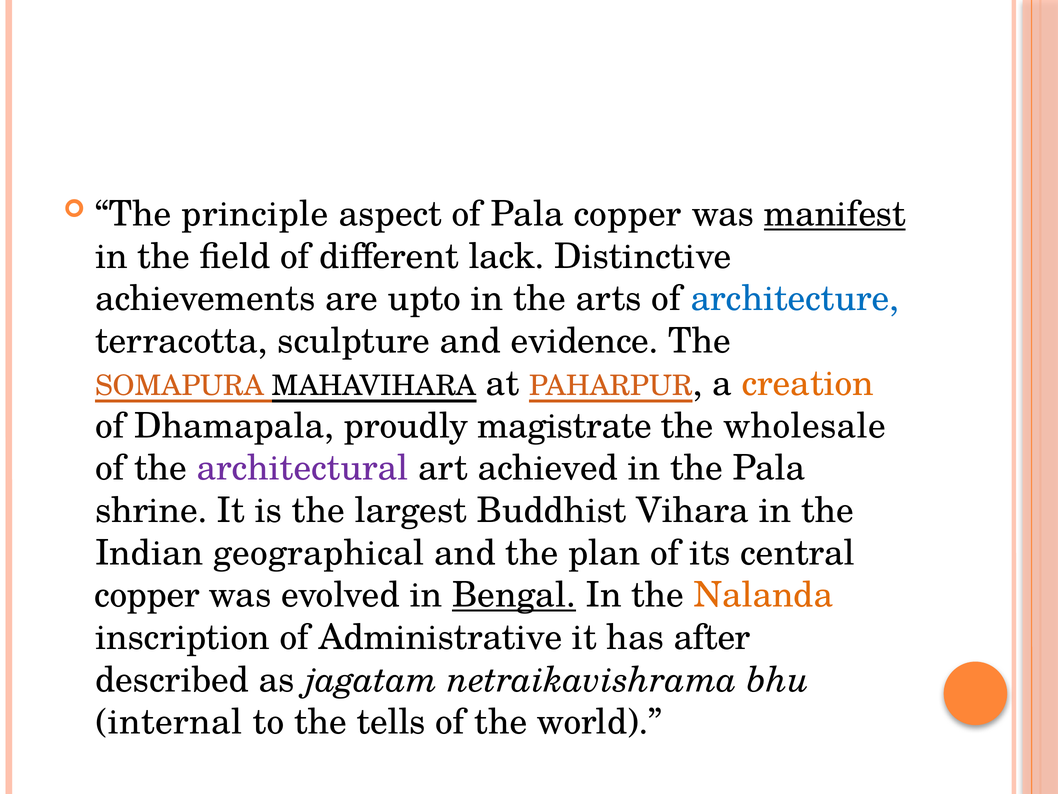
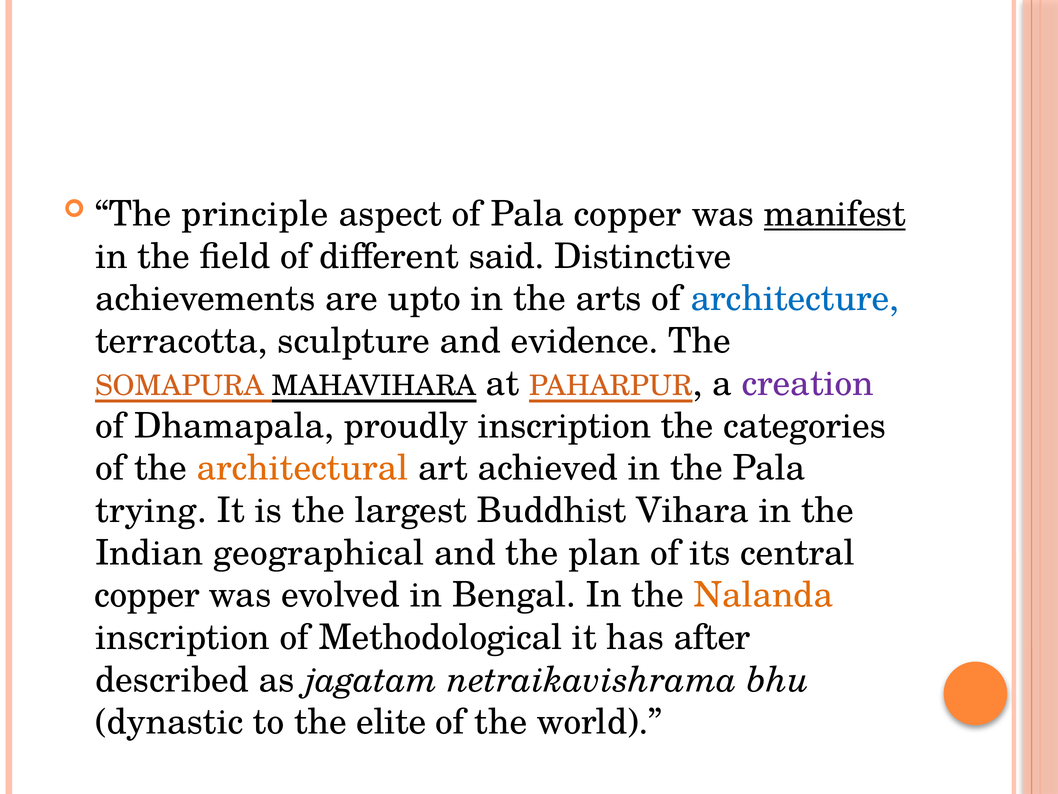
lack: lack -> said (507, 256)
creation colour: orange -> purple (808, 383)
proudly magistrate: magistrate -> inscription (565, 426)
wholesale: wholesale -> categories (805, 426)
architectural colour: purple -> orange (302, 468)
shrine: shrine -> trying (151, 510)
Bengal underline: present -> none (514, 595)
Administrative: Administrative -> Methodological (441, 637)
internal: internal -> dynastic (169, 722)
tells: tells -> elite (391, 722)
